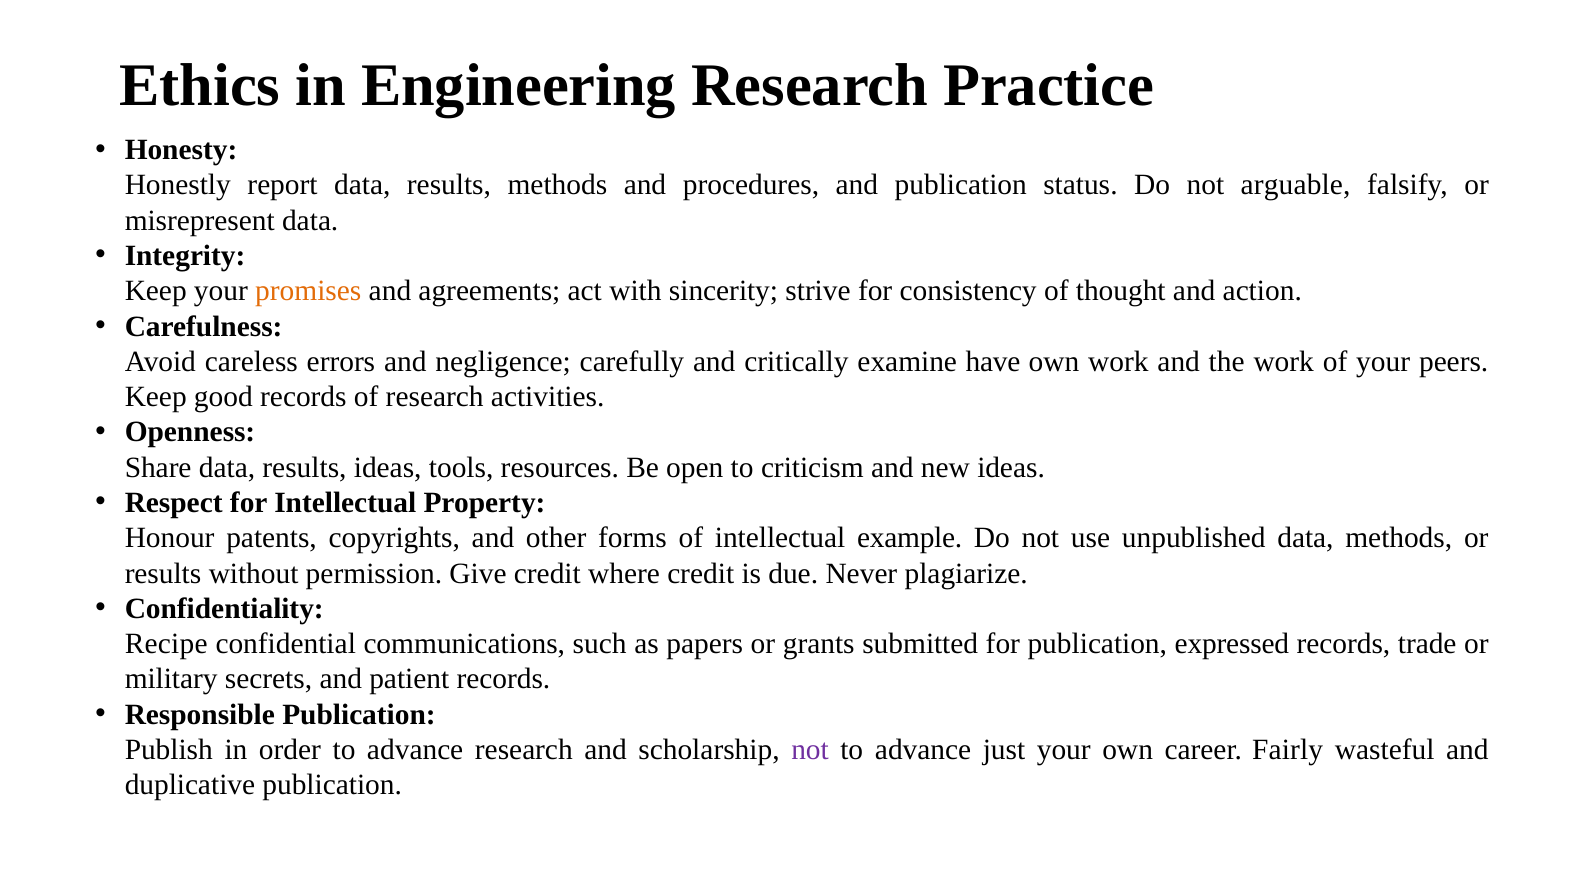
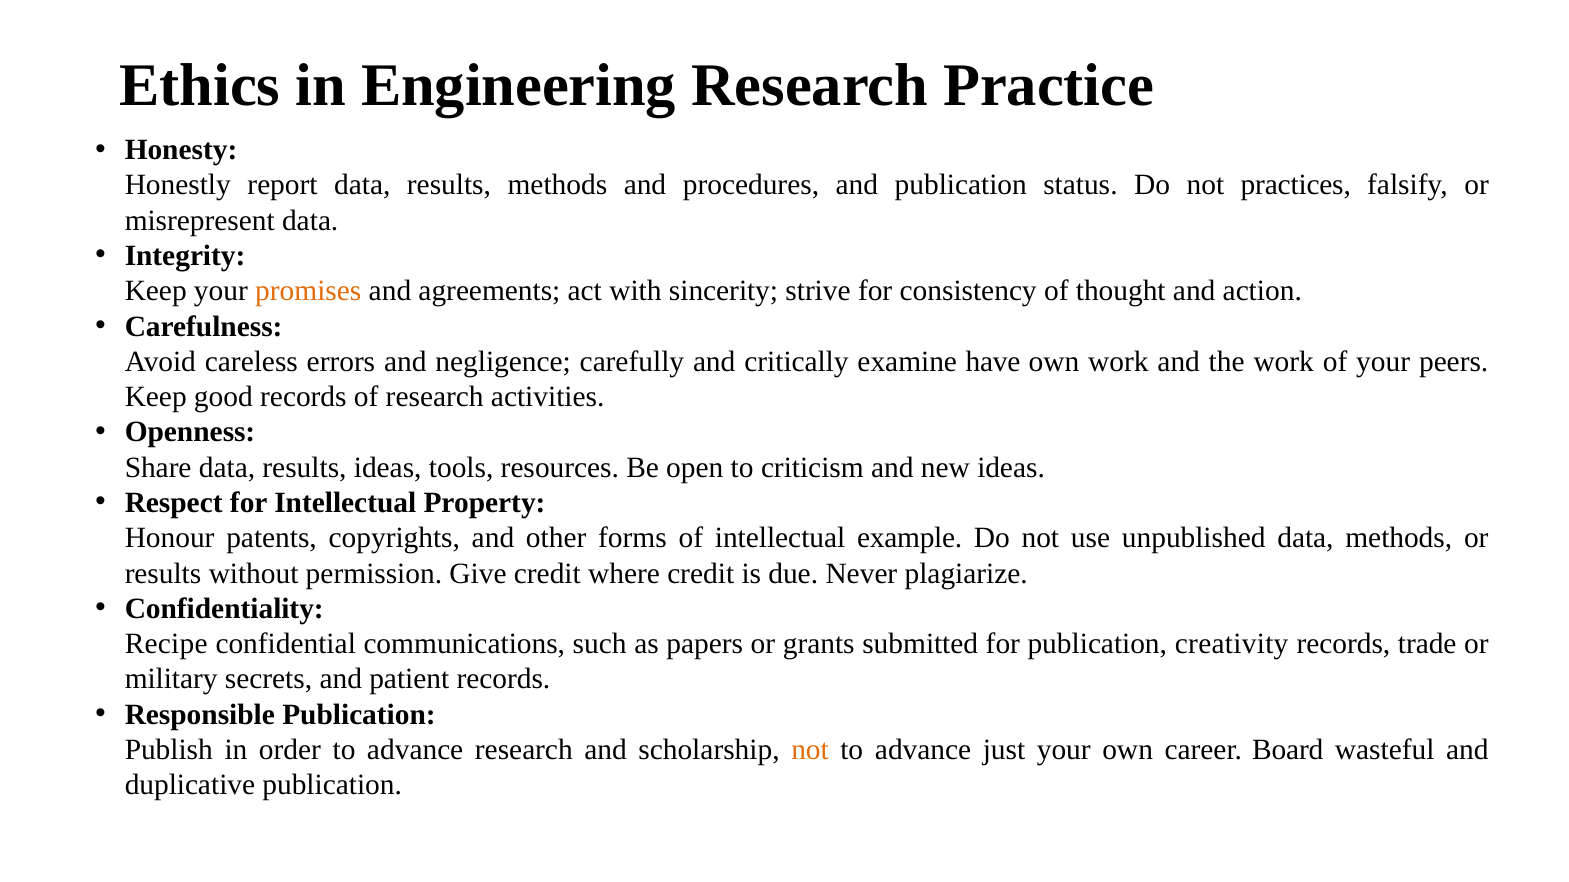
arguable: arguable -> practices (1296, 185)
expressed: expressed -> creativity (1232, 644)
not colour: purple -> orange (810, 750)
Fairly: Fairly -> Board (1288, 750)
